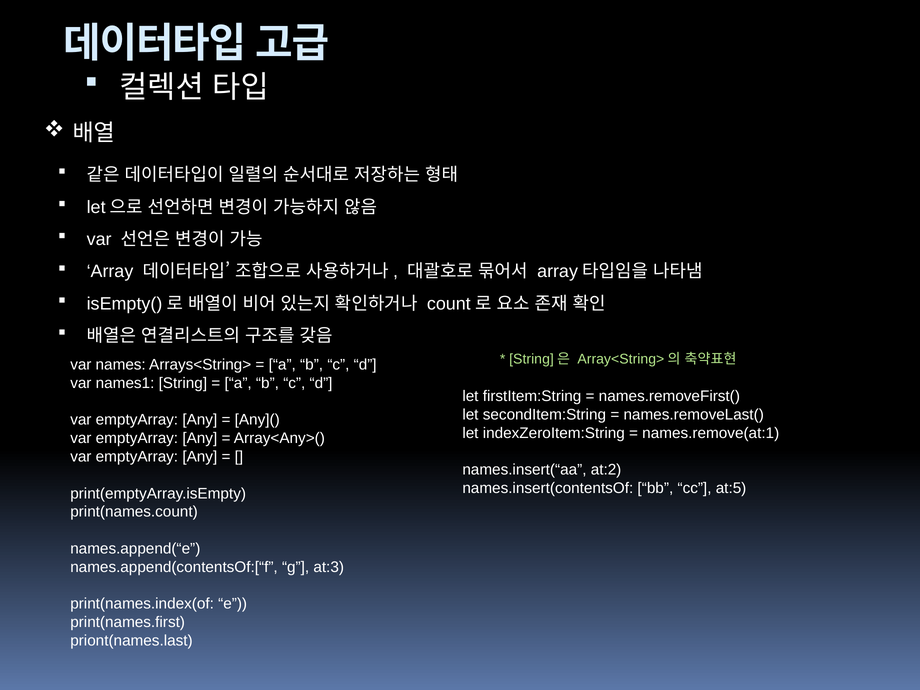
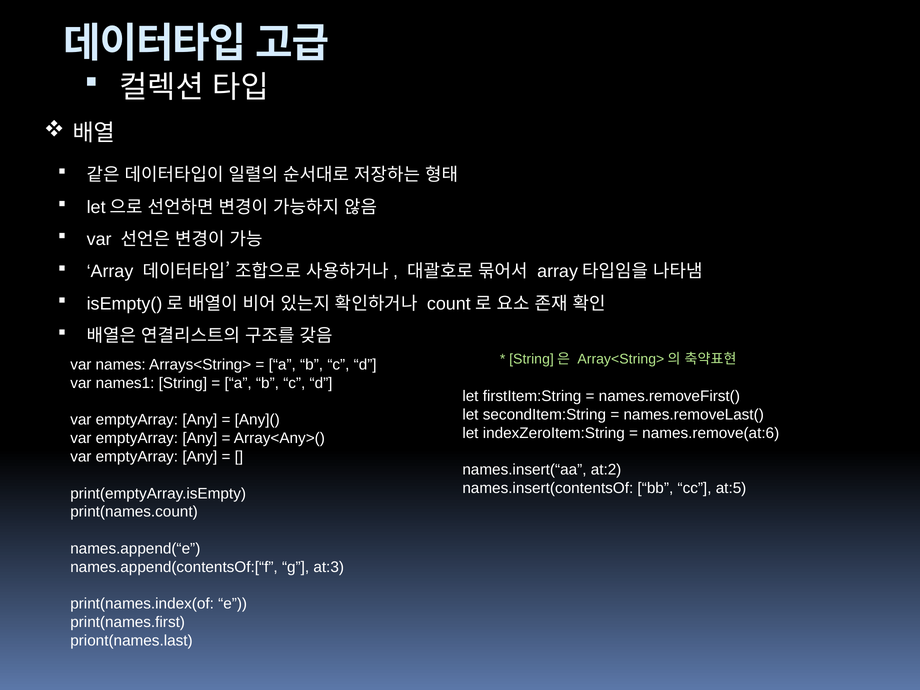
names.remove(at:1: names.remove(at:1 -> names.remove(at:6 (711, 433)
